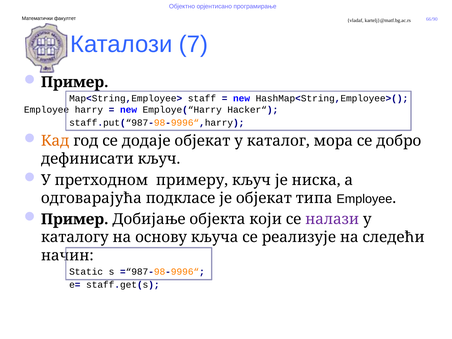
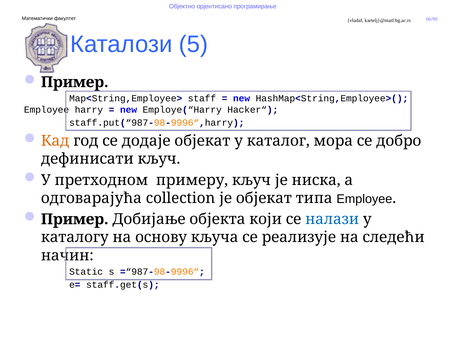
7: 7 -> 5 (194, 44)
подкласе: подкласе -> collection (180, 198)
налази colour: purple -> blue (332, 219)
